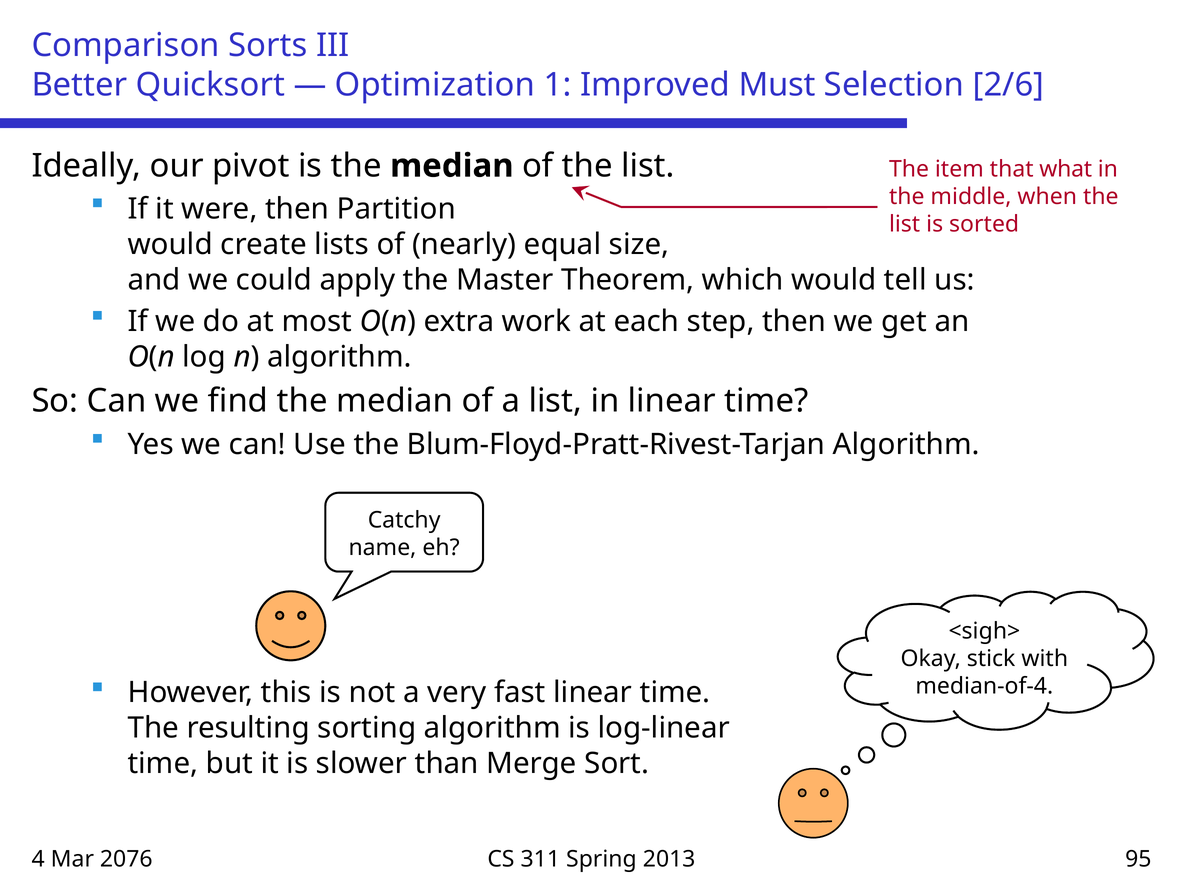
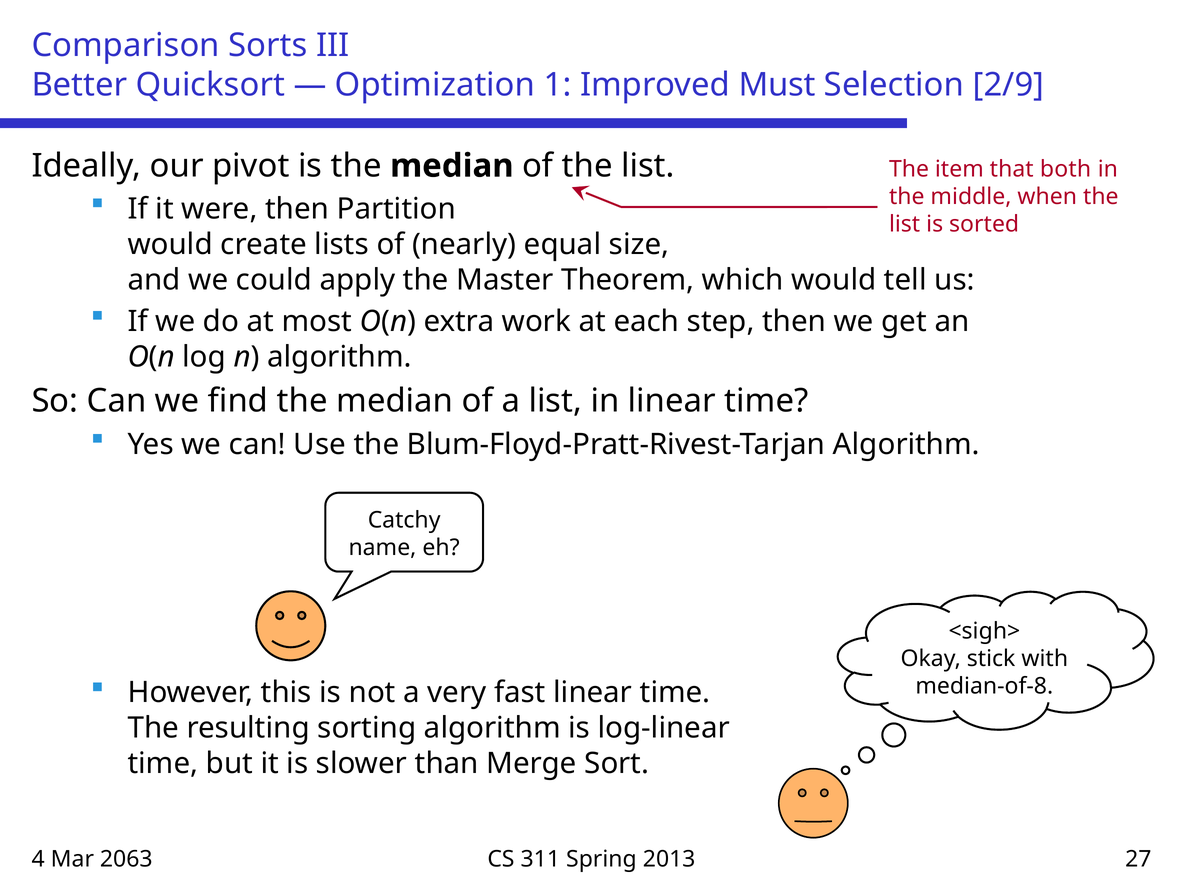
2/6: 2/6 -> 2/9 (1009, 85)
what: what -> both (1066, 169)
median-of-4: median-of-4 -> median-of-8 (984, 687)
2076: 2076 -> 2063 (126, 859)
95: 95 -> 27 (1138, 859)
